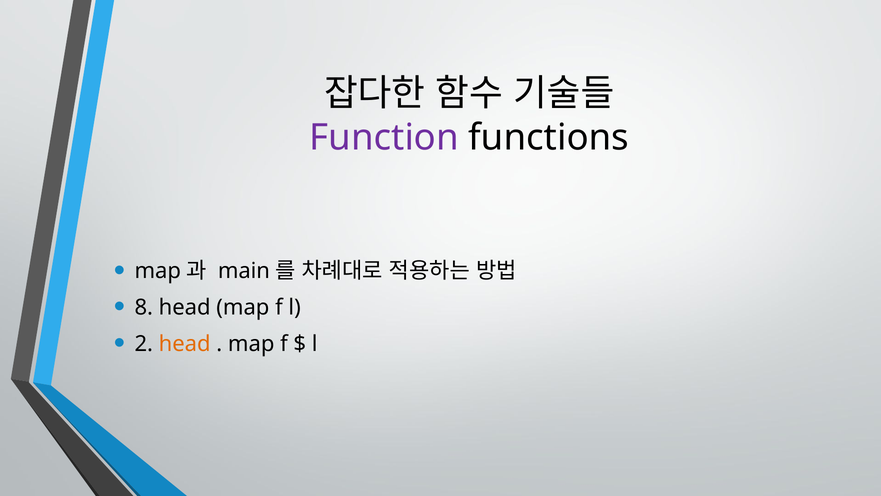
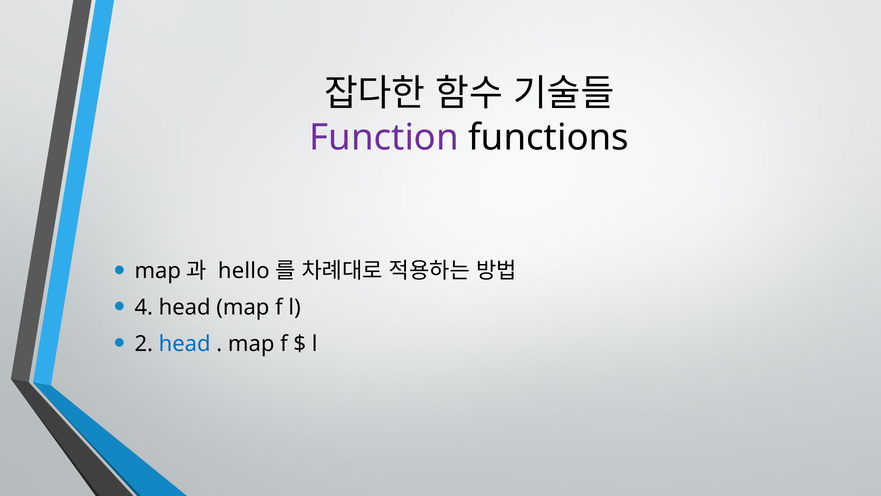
main: main -> hello (244, 271)
8: 8 -> 4 (144, 307)
head colour: orange -> blue (185, 343)
